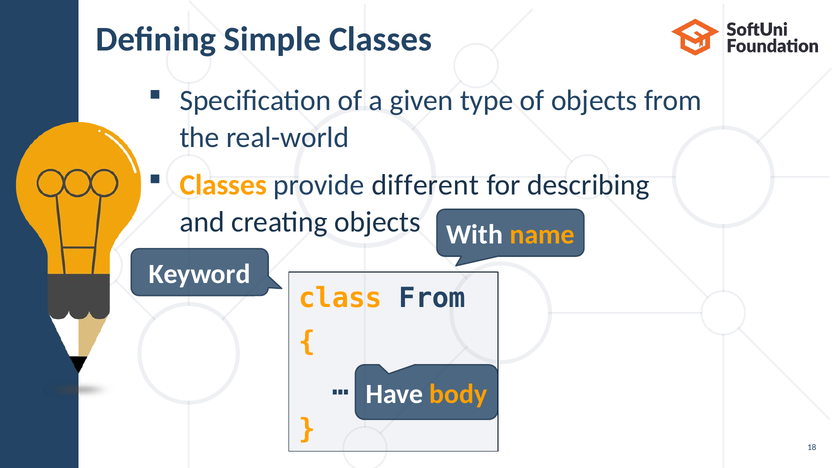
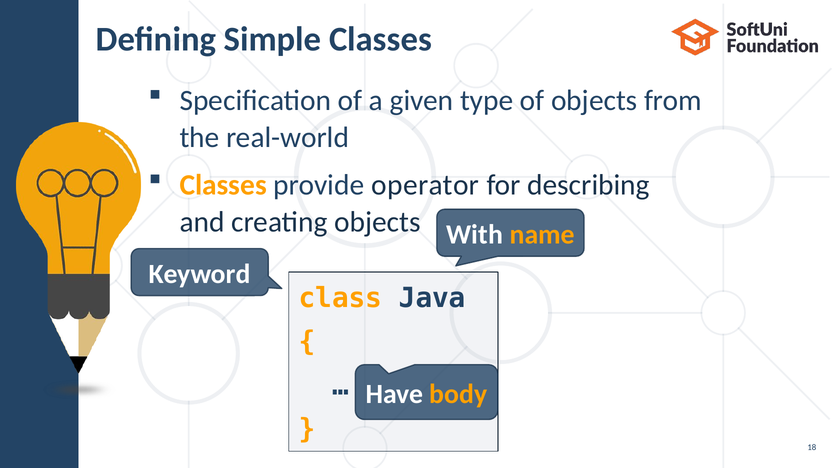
different: different -> operator (425, 185)
class From: From -> Java (432, 298)
